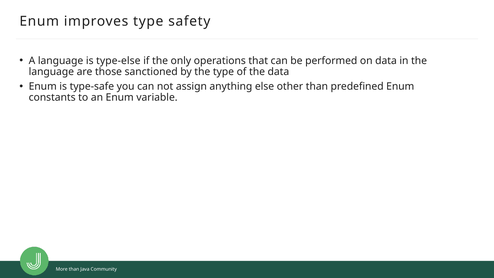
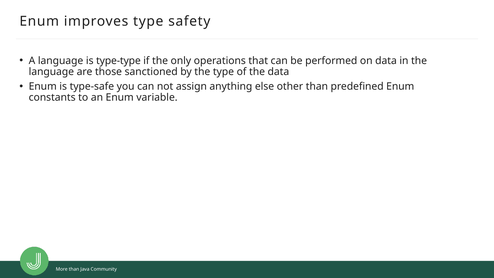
type-else: type-else -> type-type (118, 61)
